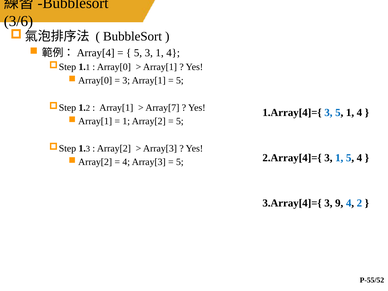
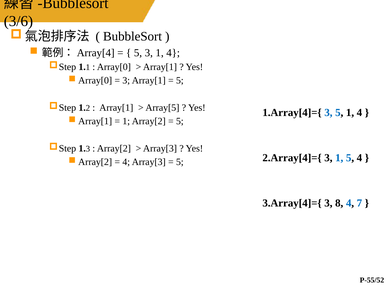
Array[7: Array[7 -> Array[5 (162, 108)
9: 9 -> 8 (339, 203)
2: 2 -> 7 (359, 203)
